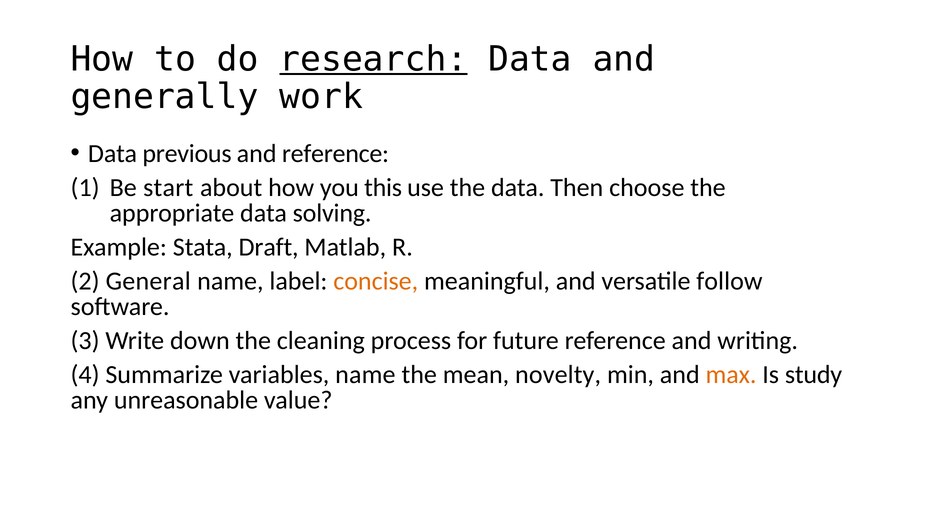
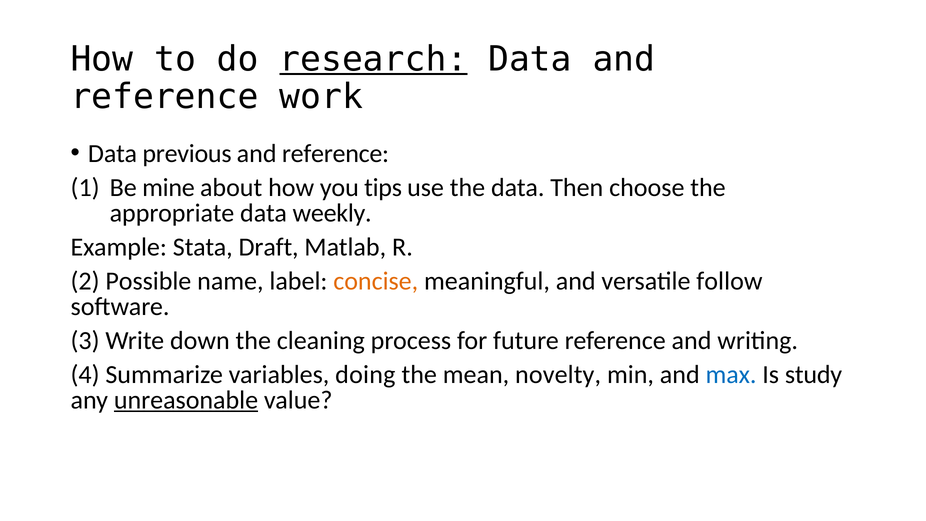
generally: generally -> reference (165, 97)
start: start -> mine (168, 188)
this: this -> tips (383, 188)
solving: solving -> weekly (332, 213)
General: General -> Possible (148, 281)
variables name: name -> doing (365, 375)
max colour: orange -> blue (731, 375)
unreasonable underline: none -> present (186, 400)
